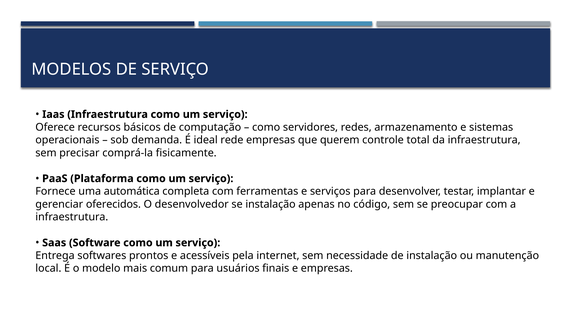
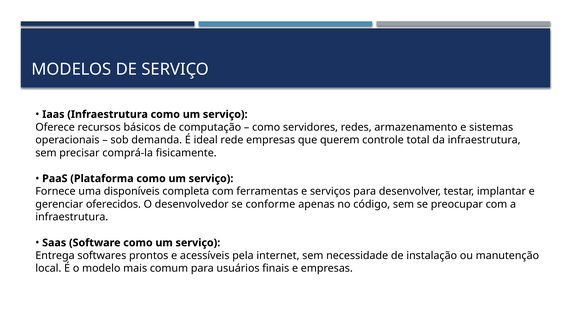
automática: automática -> disponíveis (132, 192)
se instalação: instalação -> conforme (270, 204)
